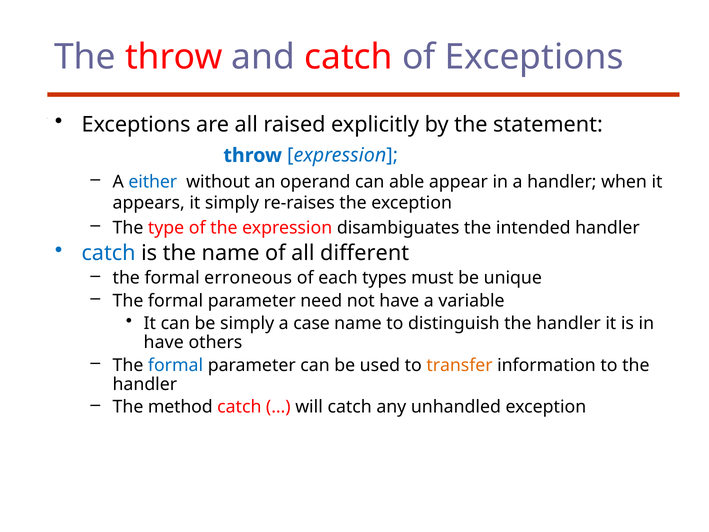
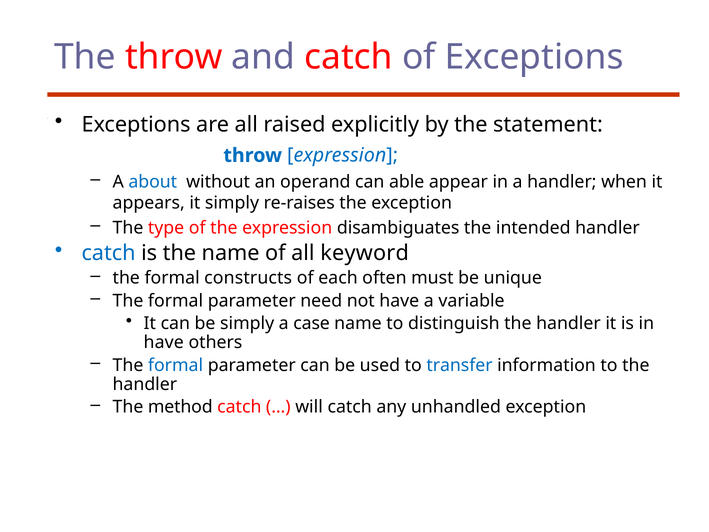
either: either -> about (153, 182)
different: different -> keyword (365, 253)
erroneous: erroneous -> constructs (248, 278)
types: types -> often (384, 278)
transfer colour: orange -> blue (460, 365)
